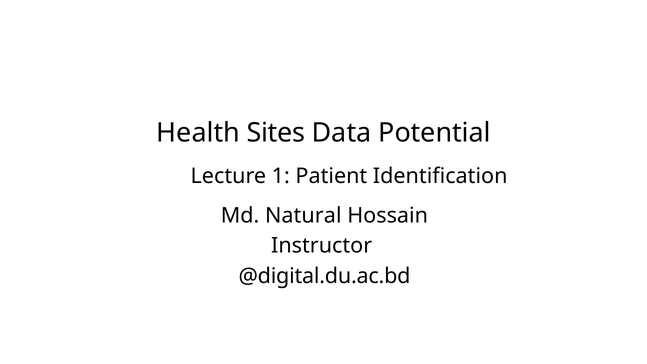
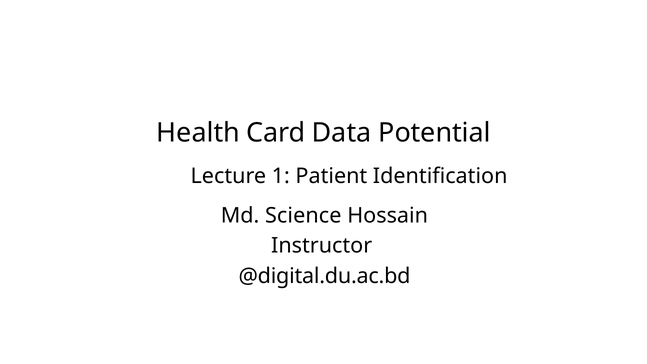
Sites: Sites -> Card (276, 133)
Natural: Natural -> Science (303, 216)
